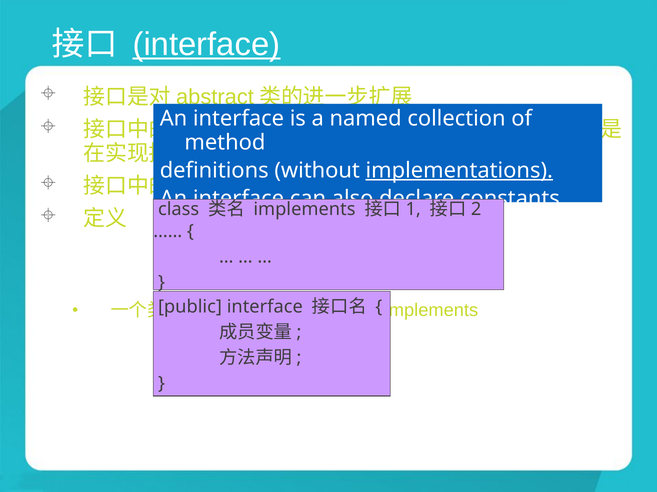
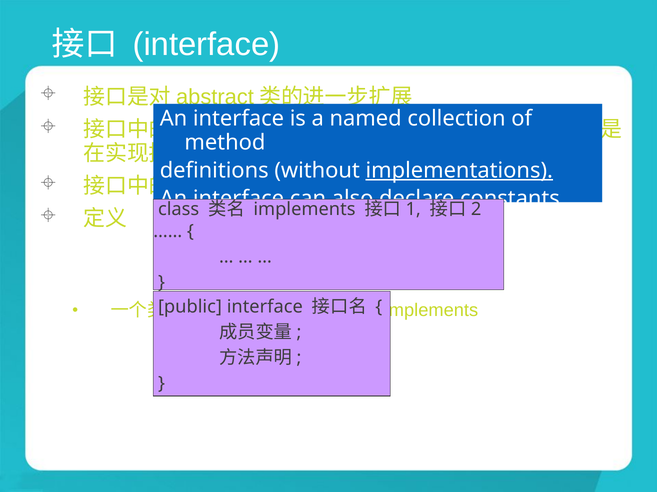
interface underline: present -> none (206, 44)
